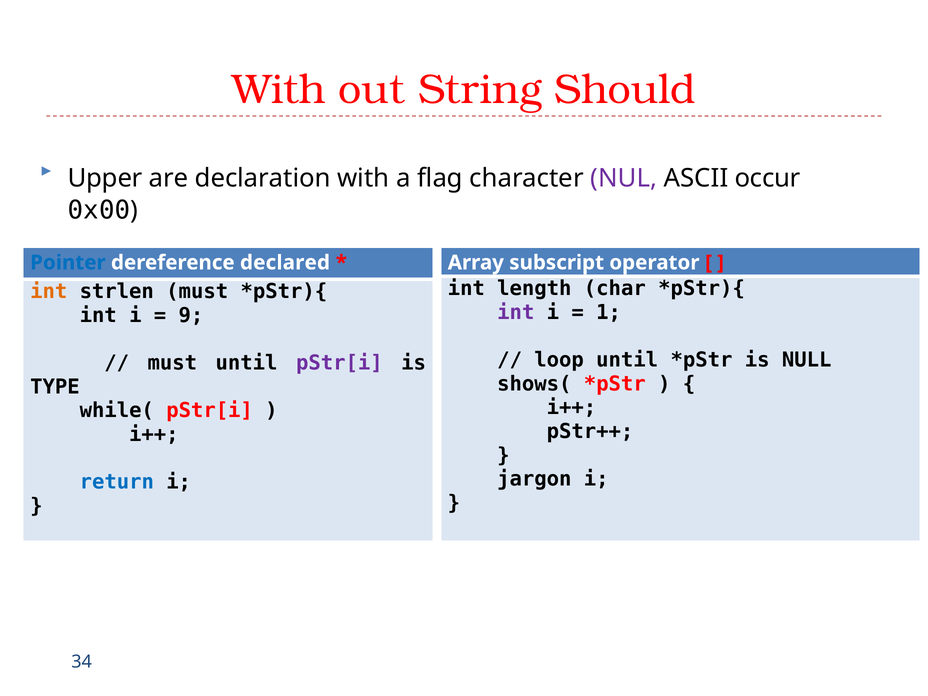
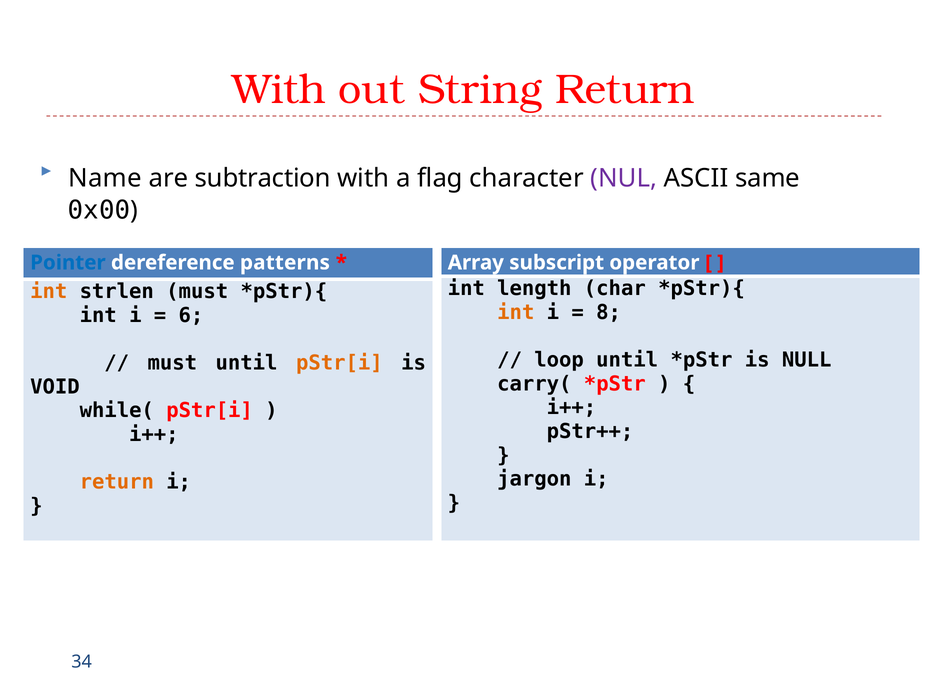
String Should: Should -> Return (625, 90)
Upper: Upper -> Name (105, 178)
declaration: declaration -> subtraction (263, 178)
occur: occur -> same (768, 178)
declared: declared -> patterns (285, 263)
int colour: purple -> orange (516, 312)
1: 1 -> 8 (609, 312)
9: 9 -> 6 (191, 315)
pStr[i colour: purple -> orange (339, 363)
shows(: shows( -> carry( (534, 384)
TYPE: TYPE -> VOID (55, 387)
return colour: blue -> orange (117, 482)
